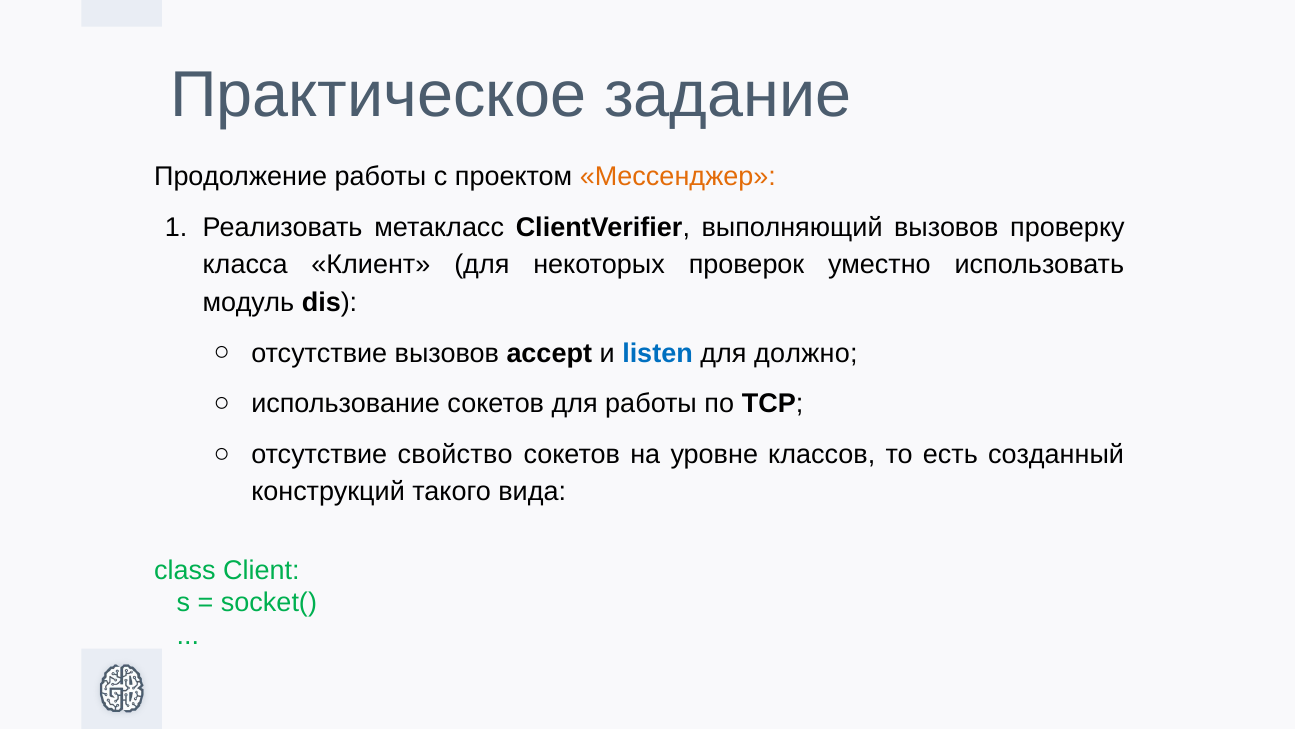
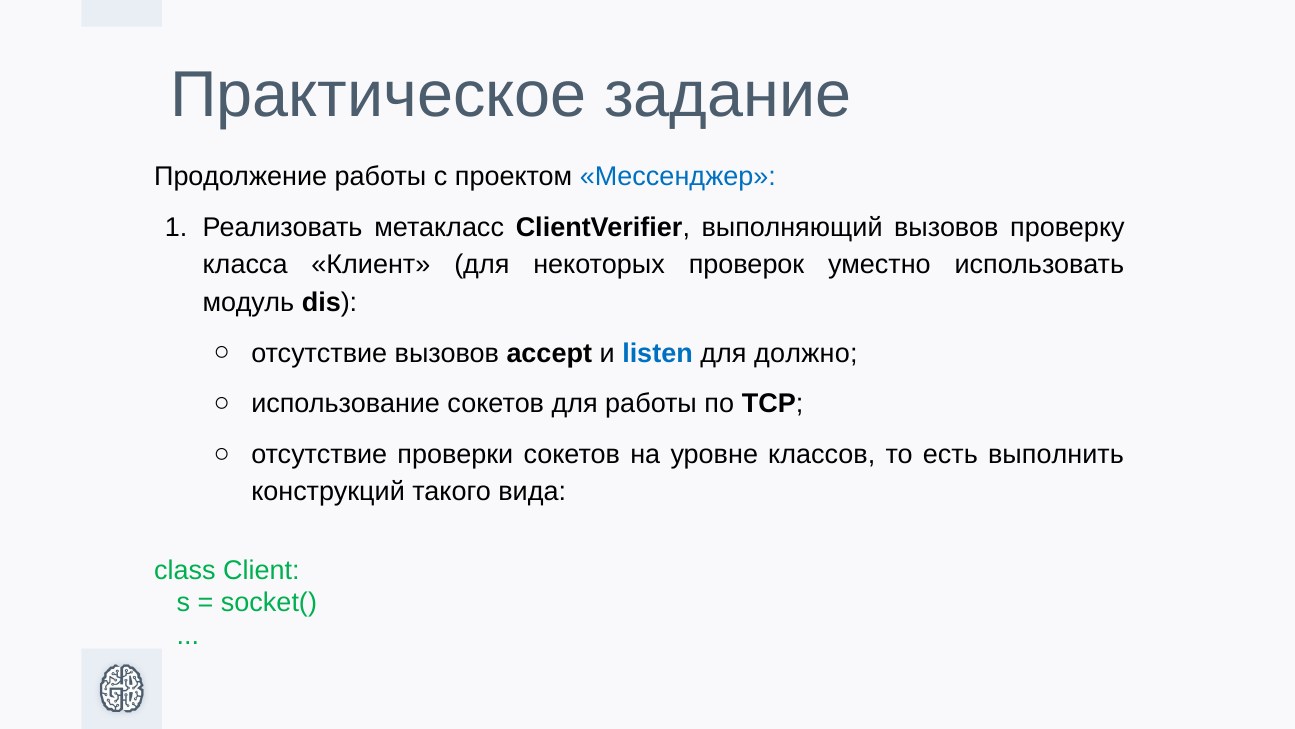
Мессенджер colour: orange -> blue (678, 177)
свойство: свойство -> проверки (455, 454)
созданный: созданный -> выполнить (1056, 454)
